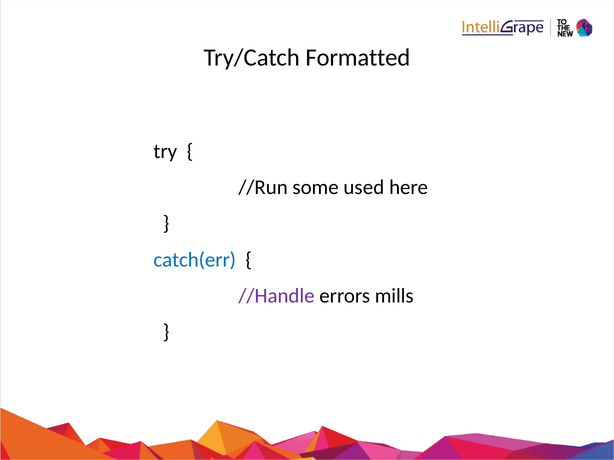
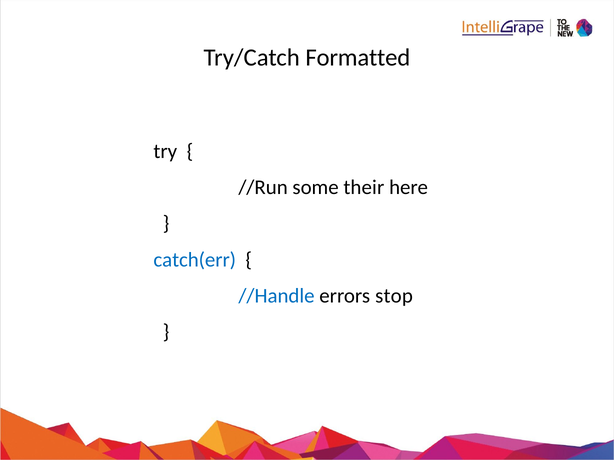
used: used -> their (364, 188)
//Handle colour: purple -> blue (276, 296)
mills: mills -> stop (394, 296)
